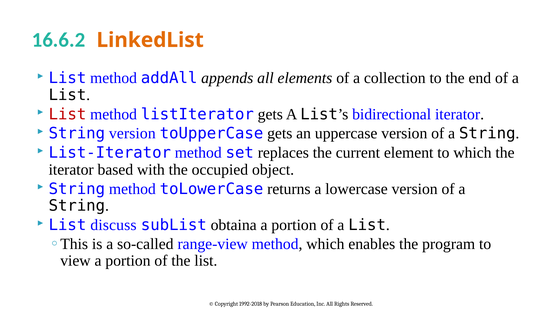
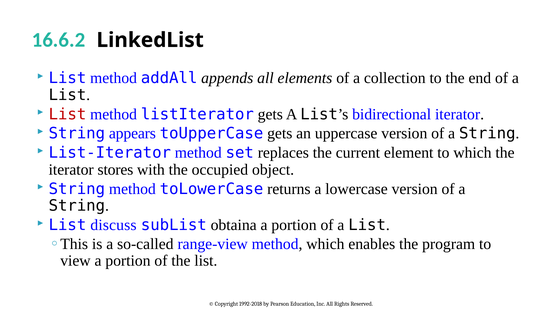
LinkedList colour: orange -> black (150, 40)
String version: version -> appears (132, 133)
based: based -> stores (115, 169)
